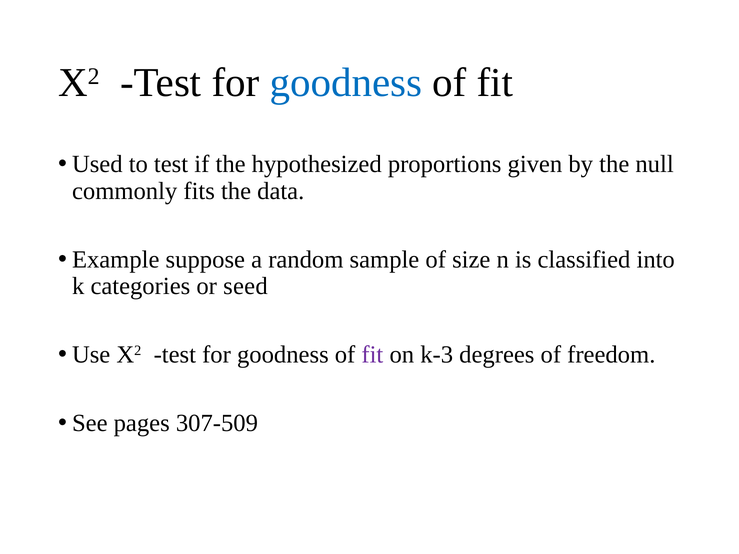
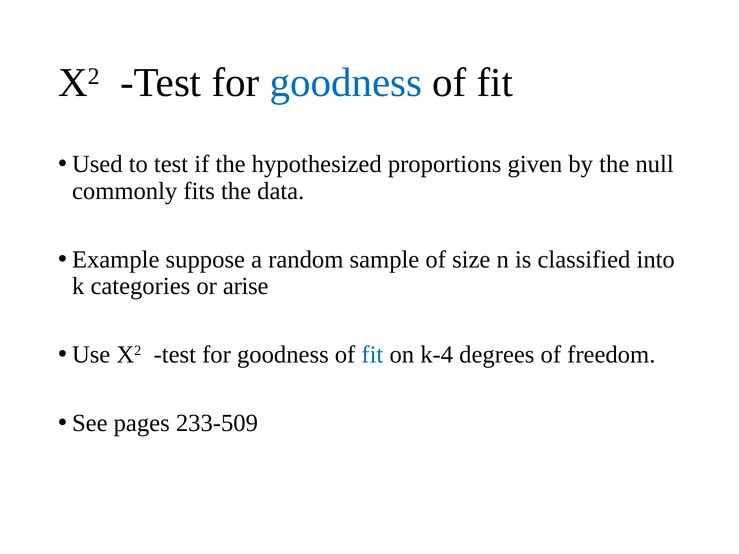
seed: seed -> arise (246, 286)
fit colour: purple -> blue (372, 355)
k-3: k-3 -> k-4 (437, 355)
307-509: 307-509 -> 233-509 (217, 423)
